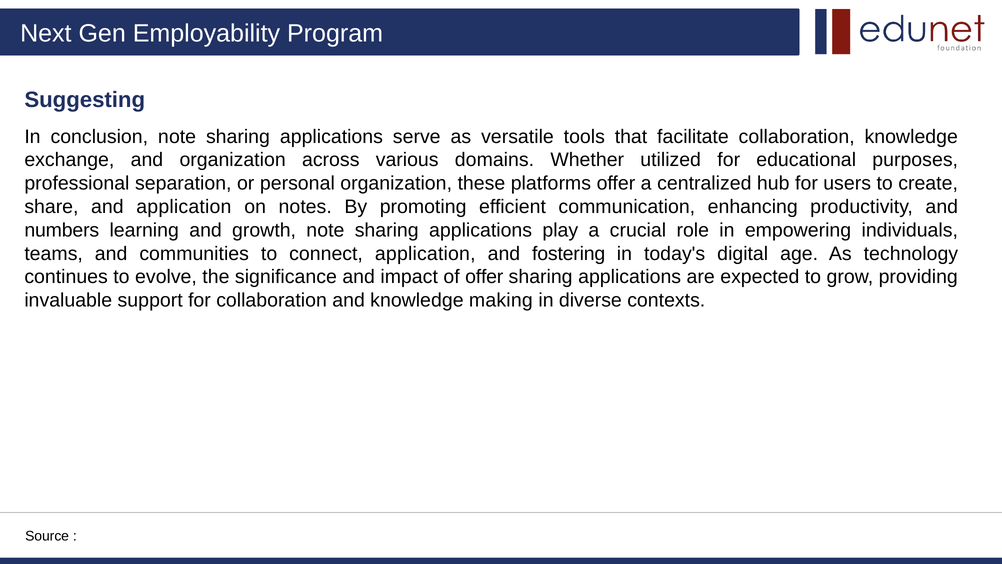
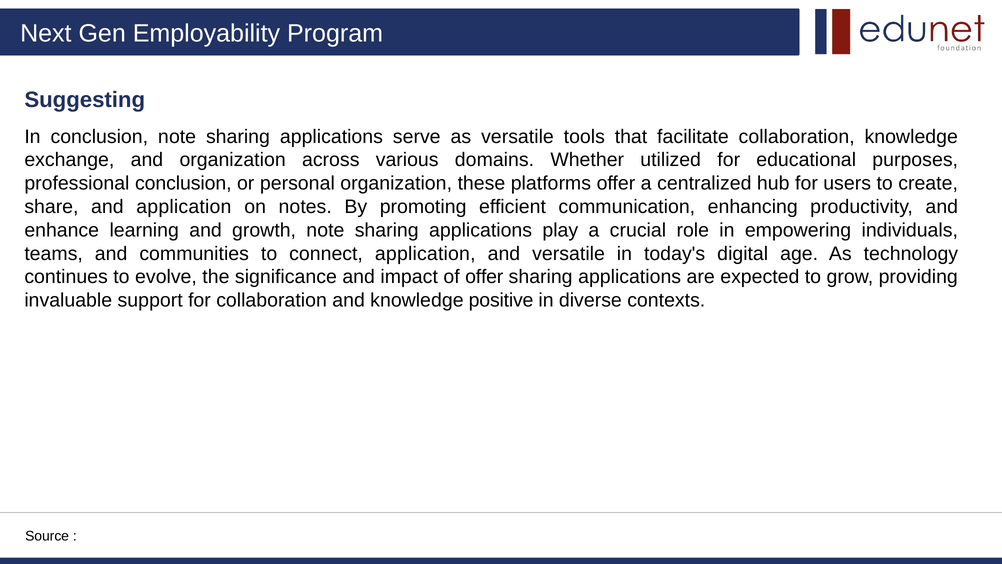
professional separation: separation -> conclusion (183, 183)
numbers: numbers -> enhance (62, 230)
and fostering: fostering -> versatile (569, 253)
making: making -> positive (501, 300)
